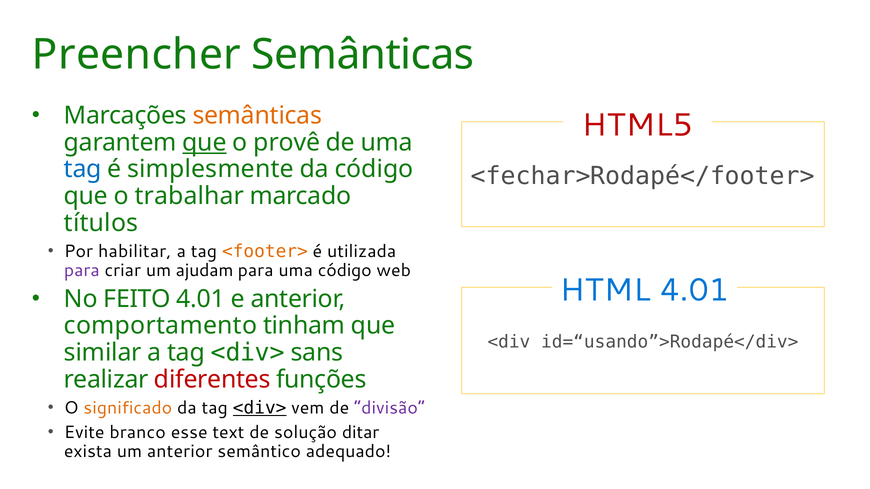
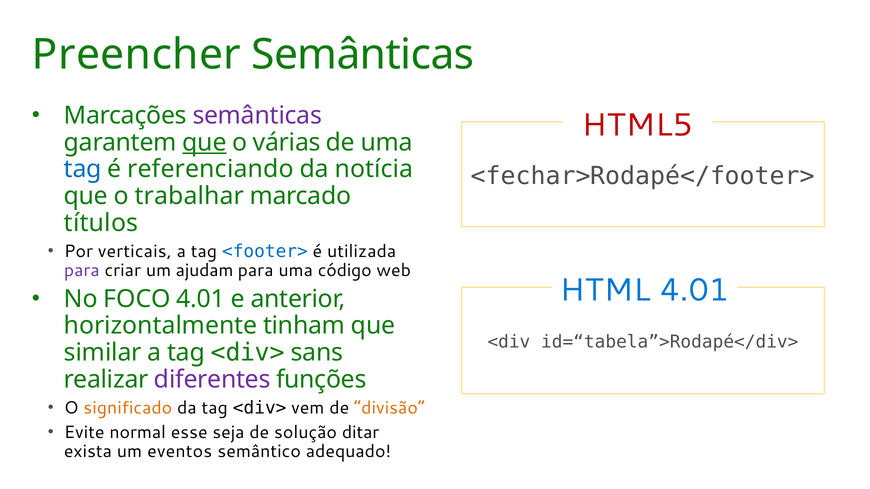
semânticas colour: orange -> purple (257, 116)
provê: provê -> várias (287, 143)
simplesmente: simplesmente -> referenciando (211, 169)
da código: código -> notícia (374, 169)
habilitar: habilitar -> verticais (135, 252)
<footer> colour: orange -> blue (265, 252)
FEITO: FEITO -> FOCO (137, 299)
comportamento: comportamento -> horizontalmente (161, 326)
id=“usando”>Rodapé</div>: id=“usando”>Rodapé</div> -> id=“tabela”>Rodapé</div> (670, 342)
diferentes colour: red -> purple (212, 380)
<div> underline: present -> none (260, 408)
divisão colour: purple -> orange (390, 408)
branco: branco -> normal (138, 433)
text: text -> seja (228, 433)
um anterior: anterior -> eventos (180, 452)
